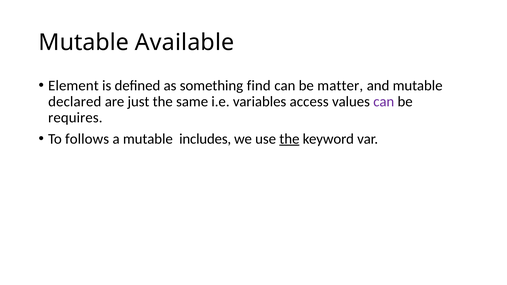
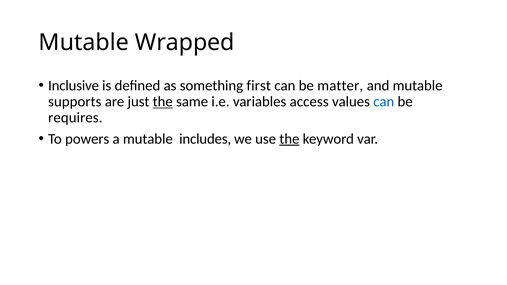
Available: Available -> Wrapped (185, 43)
Element: Element -> Inclusive (74, 86)
find: find -> first (259, 86)
declared: declared -> supports (75, 102)
the underline: none -> present (163, 102)
can colour: purple -> blue (384, 102)
follows: follows -> powers (87, 139)
